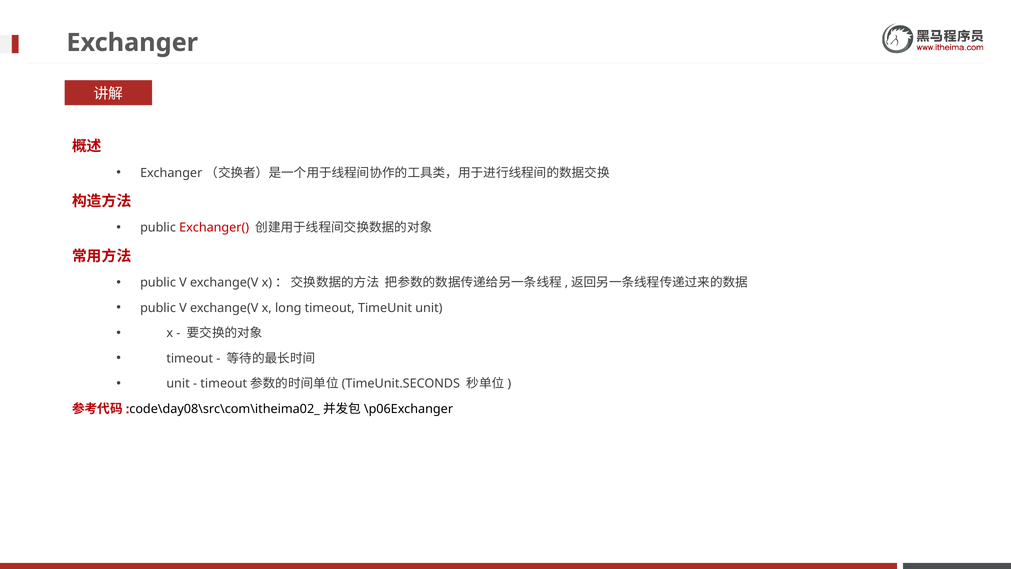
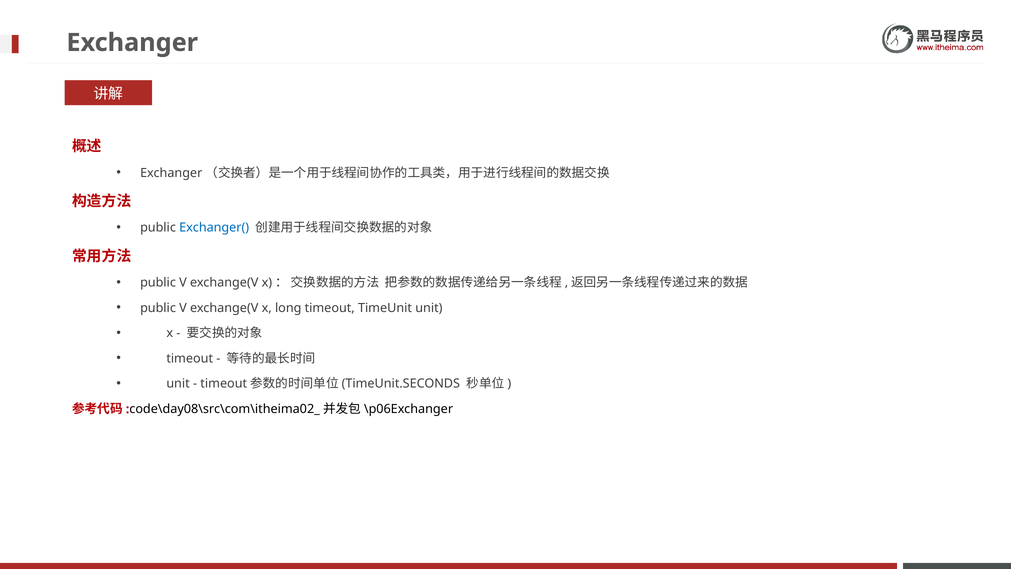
Exchanger( colour: red -> blue (214, 228)
